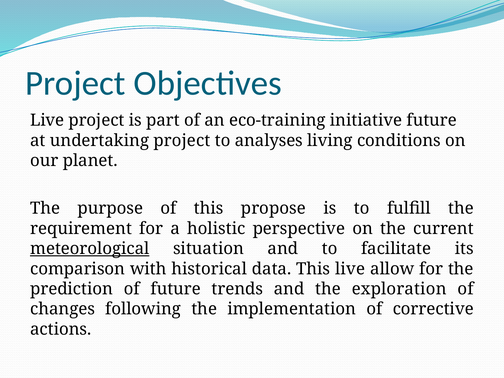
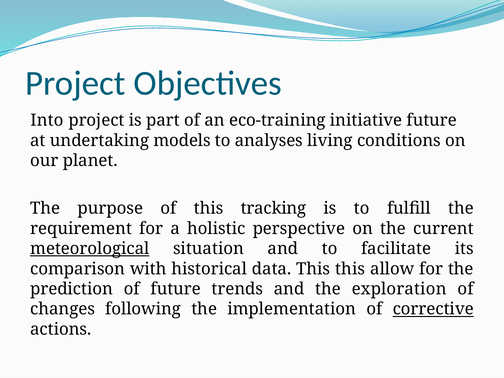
Live: Live -> Into (47, 120)
undertaking project: project -> models (182, 141)
propose: propose -> tracking (274, 208)
This live: live -> this (350, 269)
corrective underline: none -> present (433, 309)
